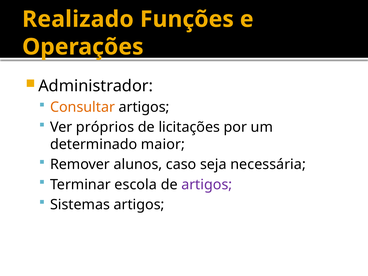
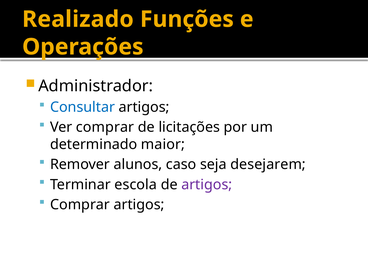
Consultar colour: orange -> blue (83, 107)
Ver próprios: próprios -> comprar (105, 127)
necessária: necessária -> desejarem (268, 164)
Sistemas: Sistemas -> Comprar (80, 205)
